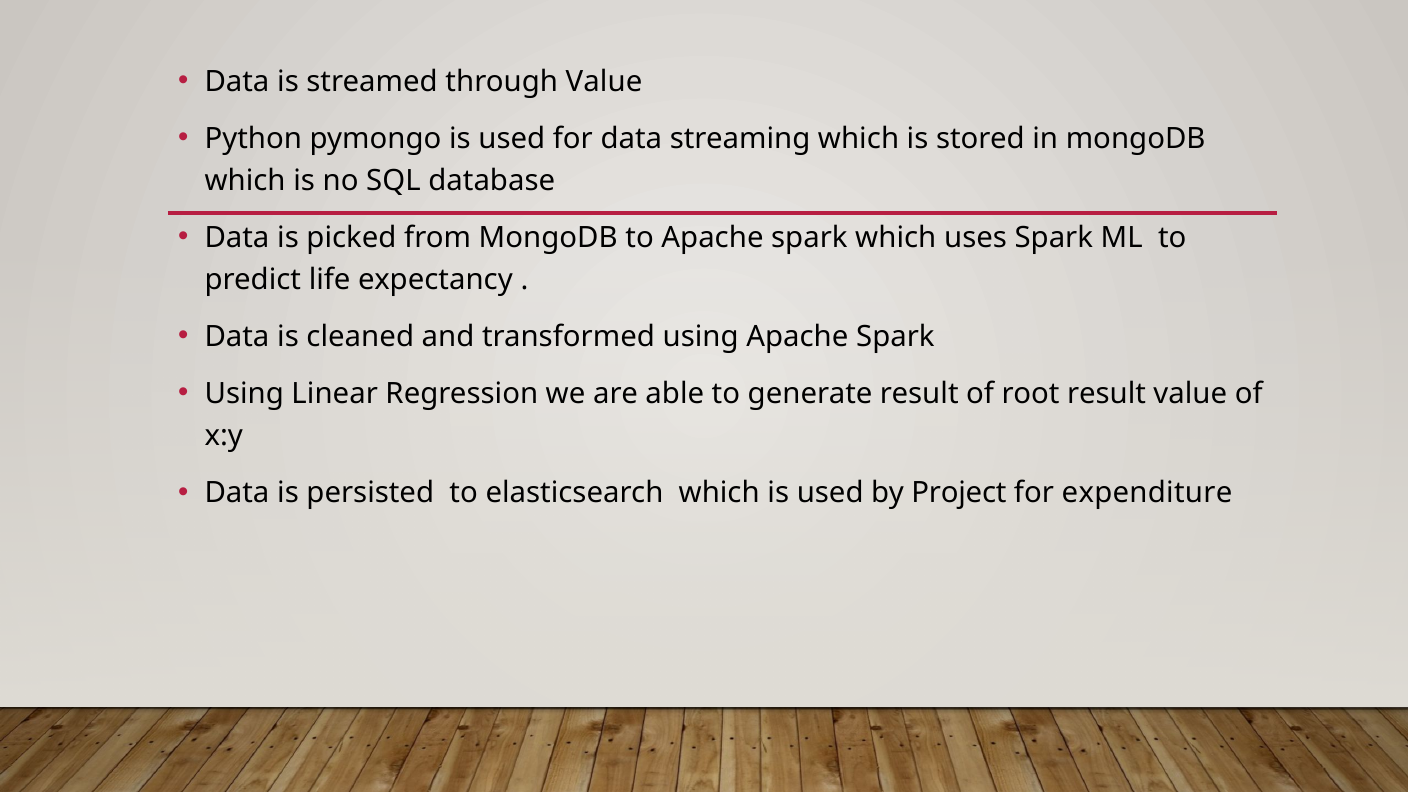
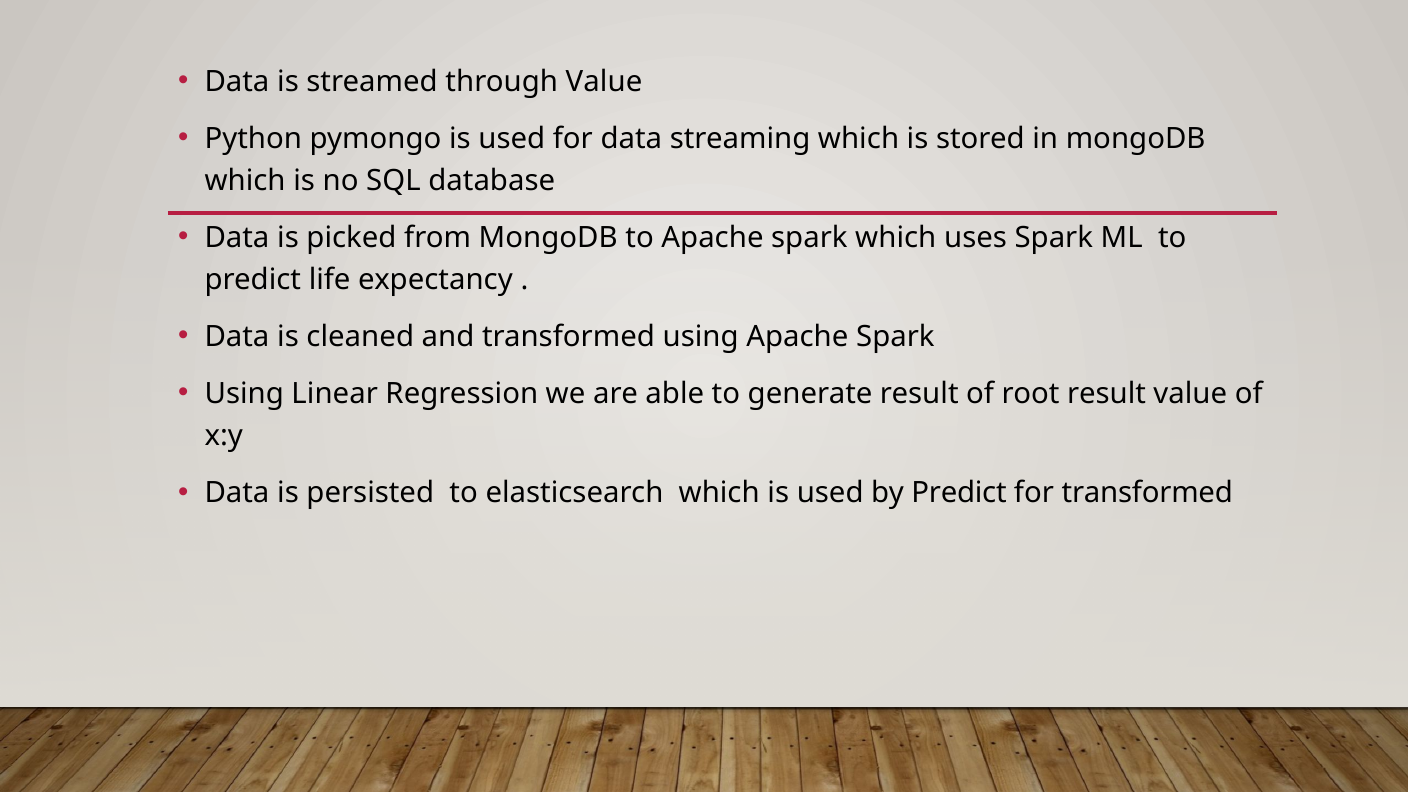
by Project: Project -> Predict (959, 493)
for expenditure: expenditure -> transformed (1147, 493)
